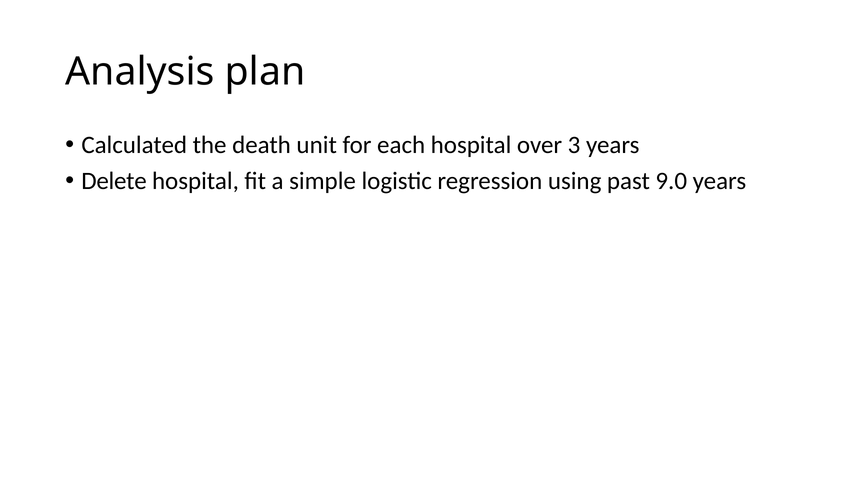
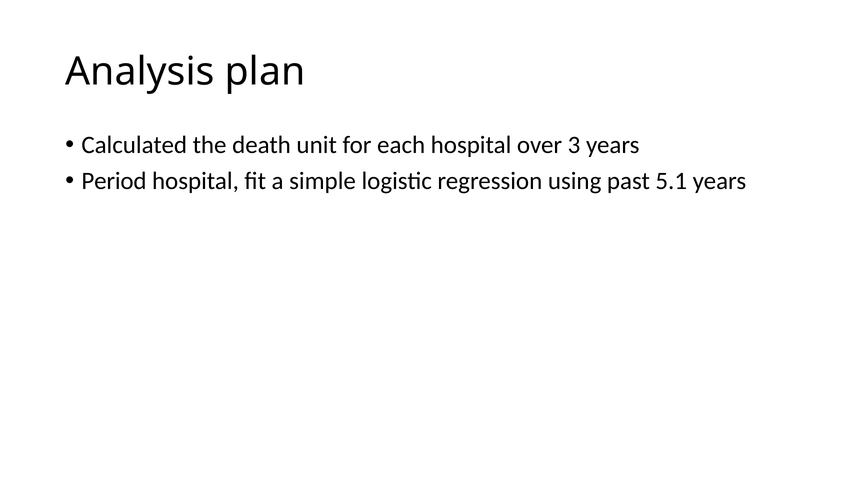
Delete: Delete -> Period (114, 181)
9.0: 9.0 -> 5.1 (671, 181)
